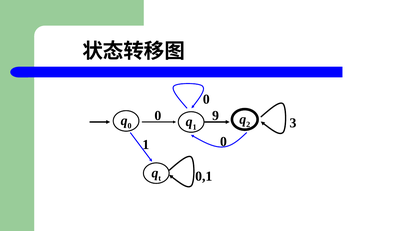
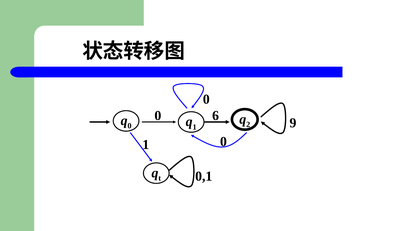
9: 9 -> 6 (216, 116)
3: 3 -> 9 (293, 123)
